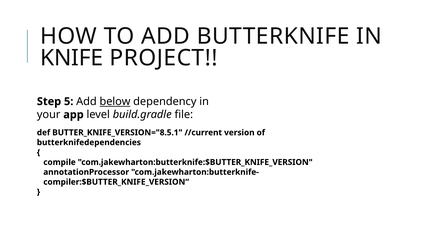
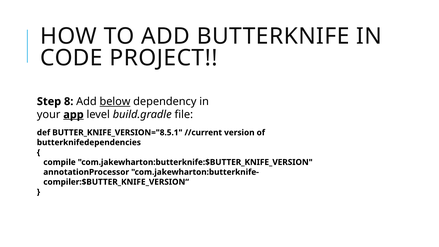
KNIFE: KNIFE -> CODE (71, 58)
5: 5 -> 8 (69, 101)
app underline: none -> present (73, 115)
